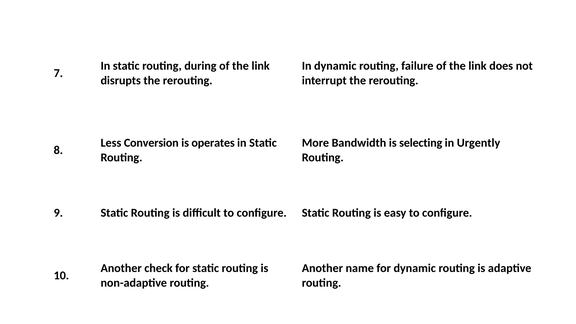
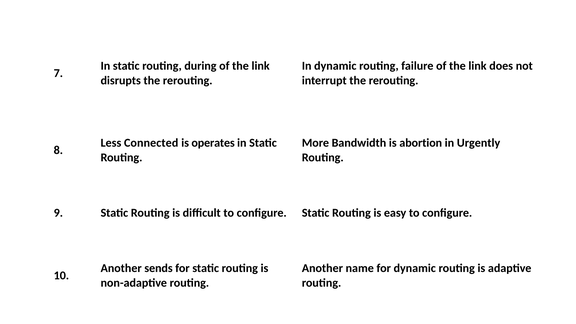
Conversion: Conversion -> Connected (151, 143)
selecting: selecting -> abortion (421, 143)
check: check -> sends (159, 268)
